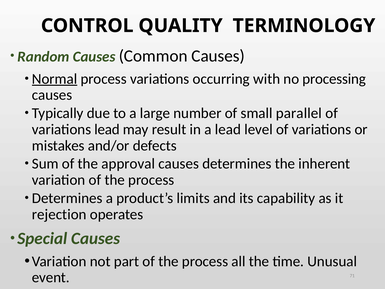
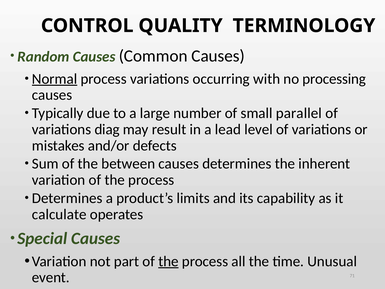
variations lead: lead -> diag (107, 129)
approval: approval -> between (128, 164)
rejection: rejection -> calculate (59, 214)
the underline: none -> present (168, 261)
